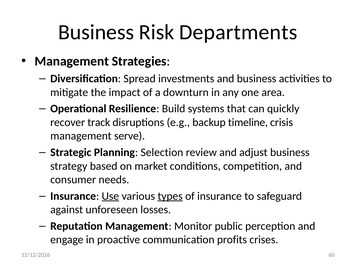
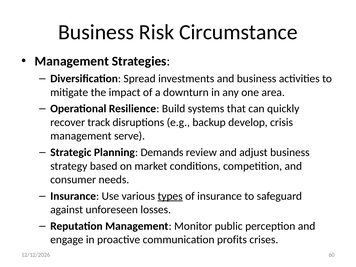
Departments: Departments -> Circumstance (238, 32)
timeline: timeline -> develop (248, 122)
Selection: Selection -> Demands (162, 152)
Use underline: present -> none (110, 196)
